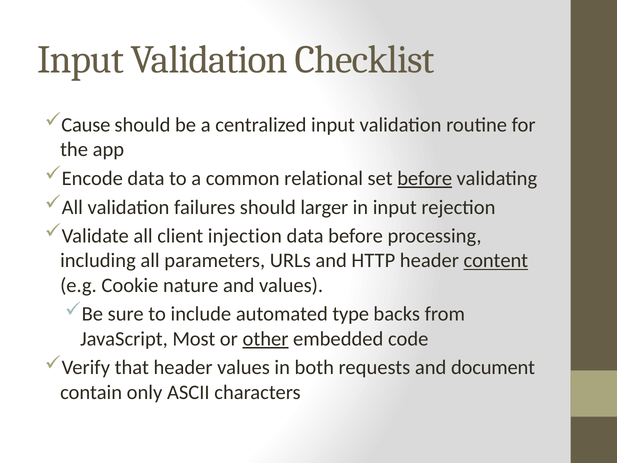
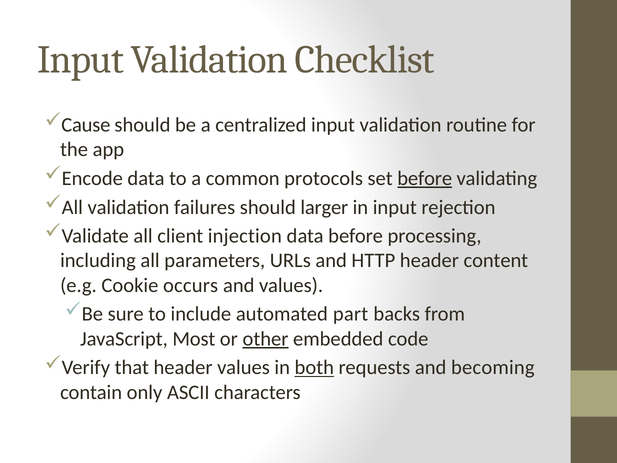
relational: relational -> protocols (324, 178)
content underline: present -> none (496, 261)
nature: nature -> occurs (191, 285)
type: type -> part (351, 314)
both underline: none -> present (314, 367)
document: document -> becoming (493, 367)
